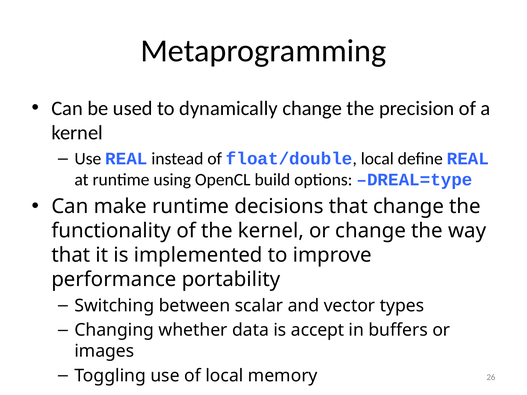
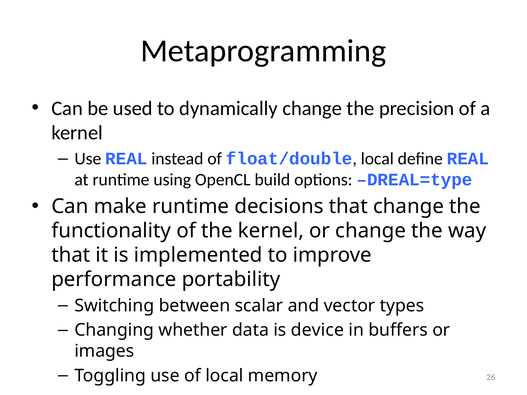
accept: accept -> device (317, 330)
